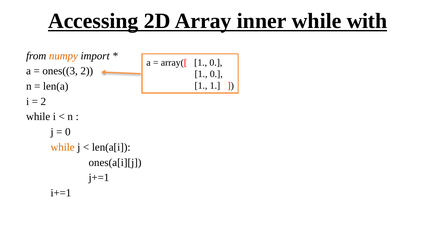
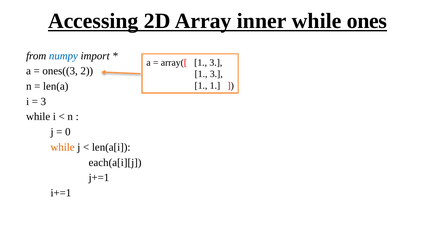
with: with -> ones (367, 21)
numpy colour: orange -> blue (63, 56)
array([ 1 0: 0 -> 3 (216, 62)
0: 0 -> 3 (216, 74)
2: 2 -> 3 (43, 101)
ones(a[i][j: ones(a[i][j -> each(a[i][j (115, 162)
